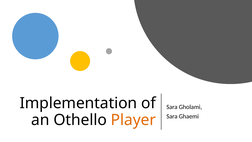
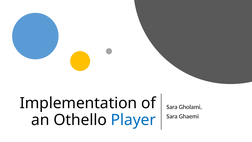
Player colour: orange -> blue (133, 120)
